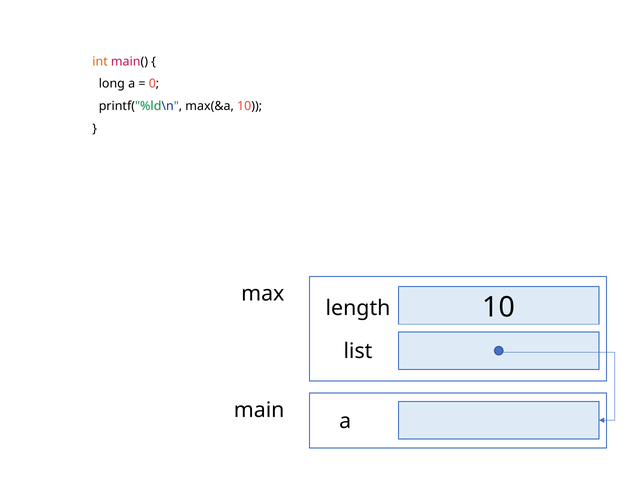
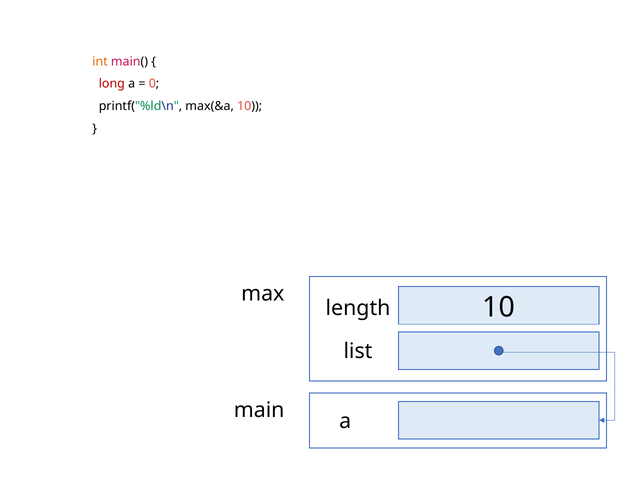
long colour: black -> red (112, 84)
